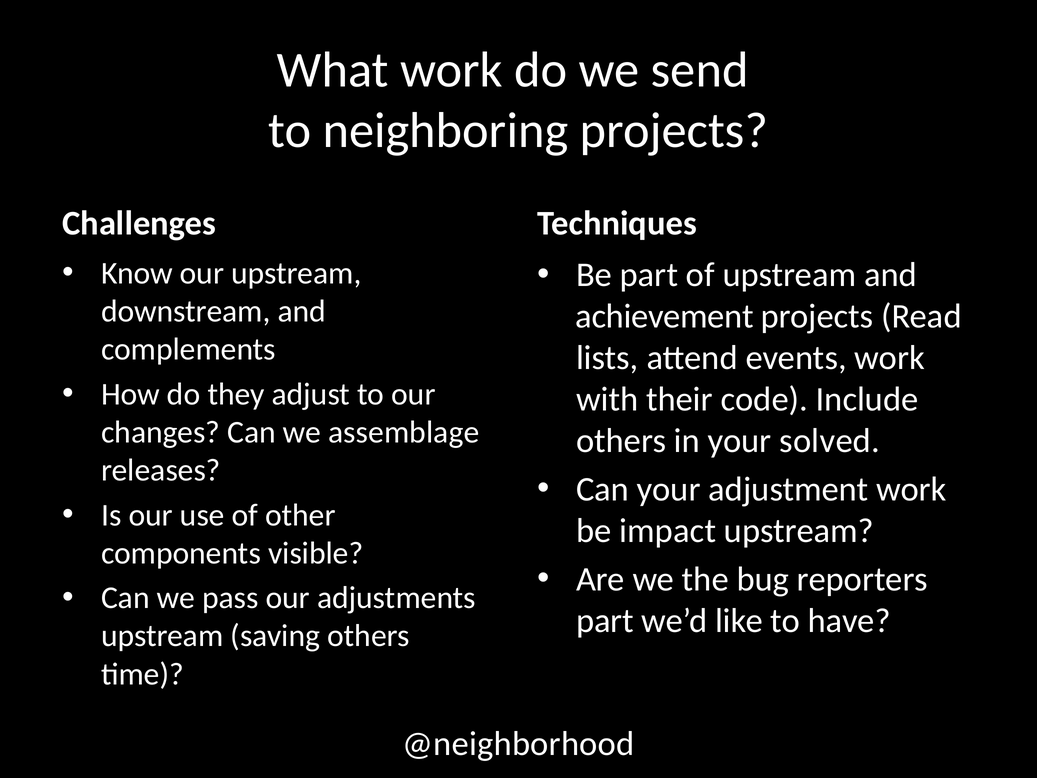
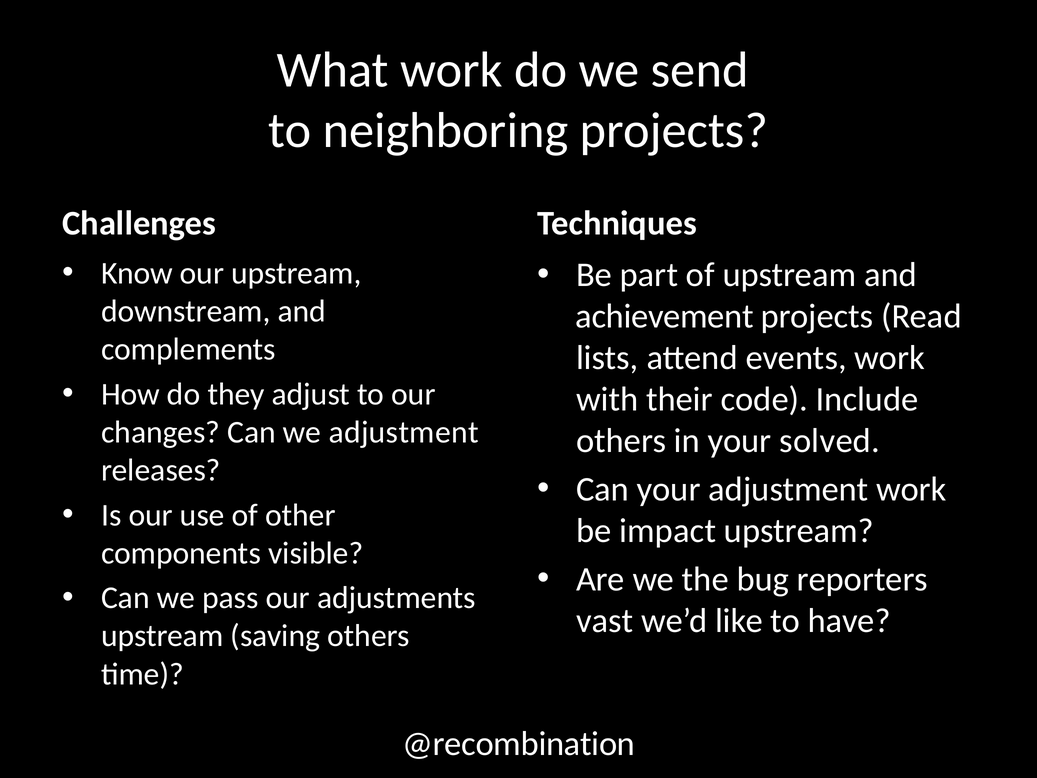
we assemblage: assemblage -> adjustment (404, 432)
part: part -> vast (605, 621)
@neighborhood: @neighborhood -> @recombination (519, 744)
